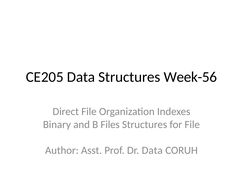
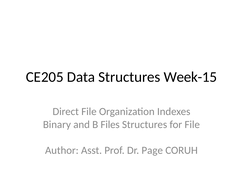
Week-56: Week-56 -> Week-15 (190, 77)
Dr Data: Data -> Page (152, 151)
